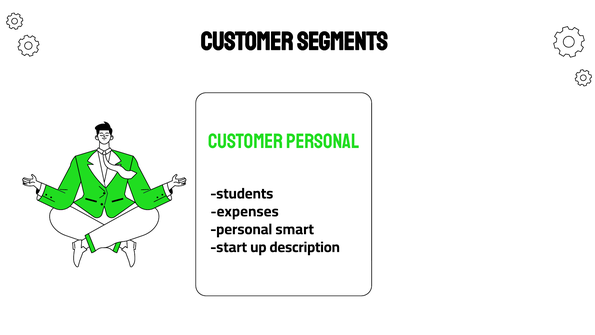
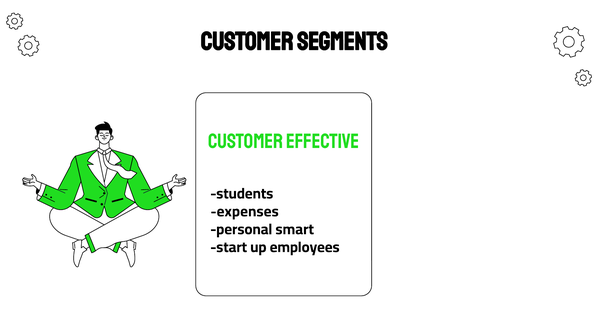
Customer personal: personal -> effective (323, 141)
description: description -> employees (305, 247)
